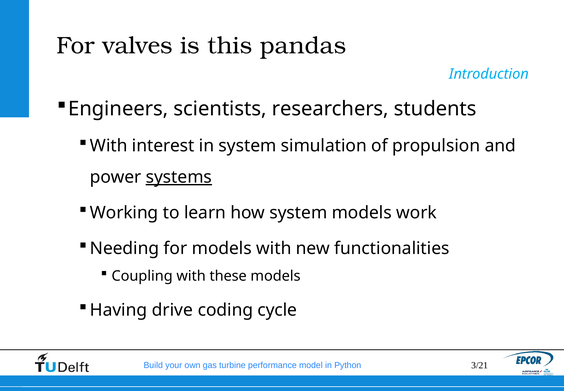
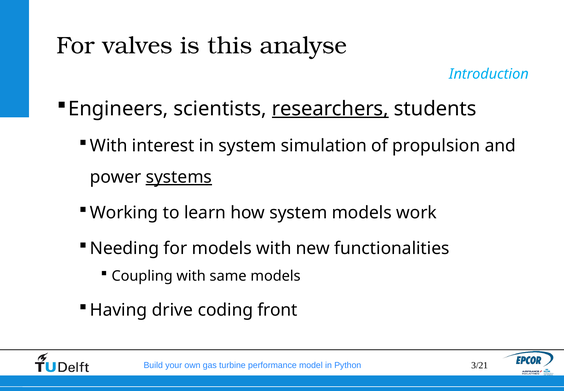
pandas: pandas -> analyse (303, 46)
researchers underline: none -> present (330, 109)
these: these -> same (228, 276)
cycle: cycle -> front (277, 310)
